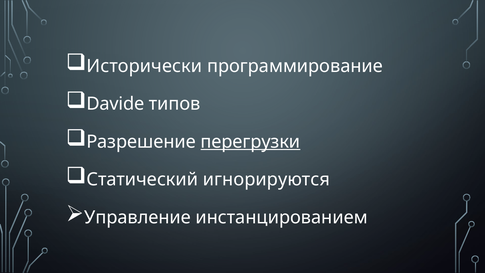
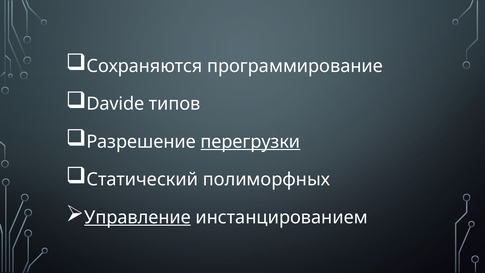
Исторически: Исторически -> Сохраняются (145, 66)
игнорируются: игнорируются -> полиморфных (267, 179)
Управление underline: none -> present (137, 217)
